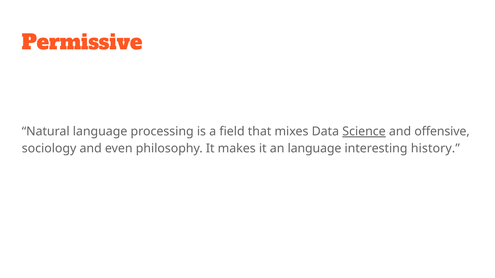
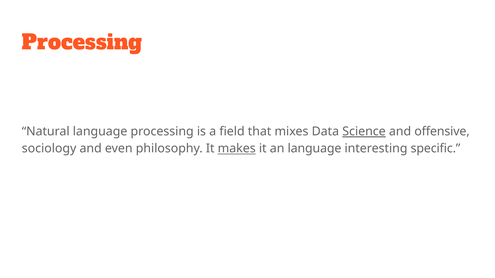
Permissive: Permissive -> Processing (82, 43)
makes underline: none -> present (237, 149)
history: history -> specific (435, 149)
